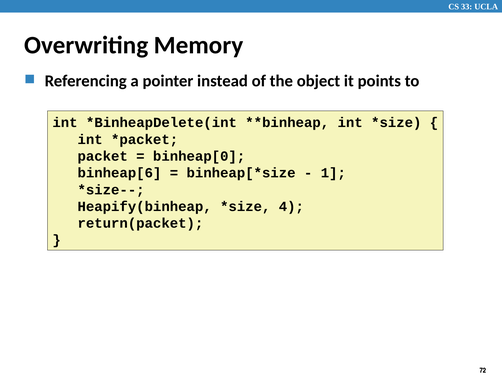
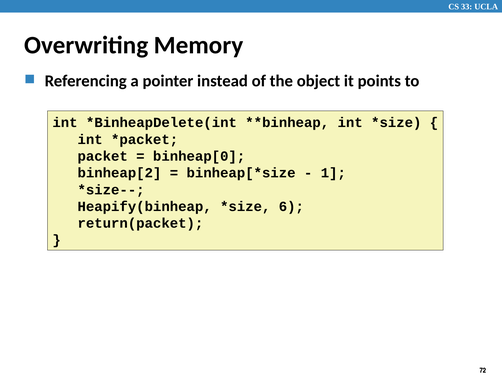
binheap[6: binheap[6 -> binheap[2 (119, 173)
4: 4 -> 6 (291, 206)
